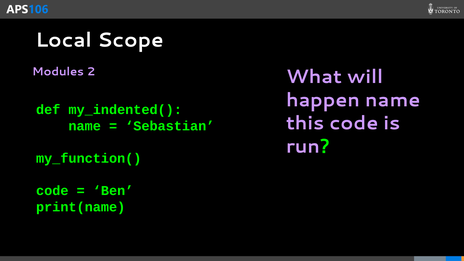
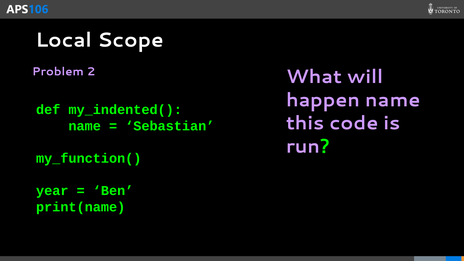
Modules: Modules -> Problem (58, 72)
code: code -> year (52, 191)
